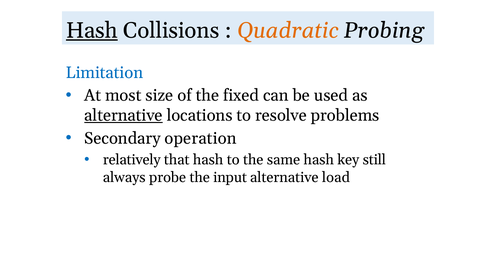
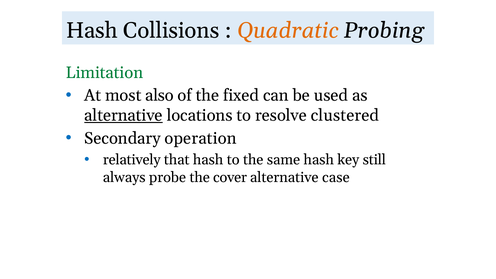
Hash underline: present -> none (92, 30)
Limitation colour: blue -> green (104, 73)
size: size -> also (160, 95)
problems: problems -> clustered (345, 115)
input: input -> cover (230, 177)
load: load -> case (336, 177)
